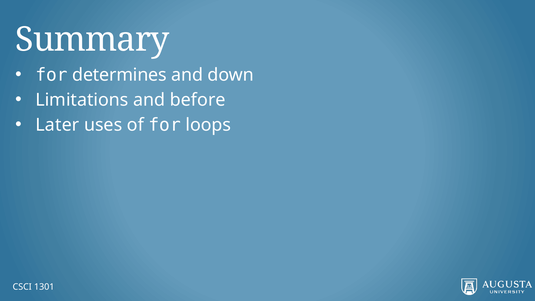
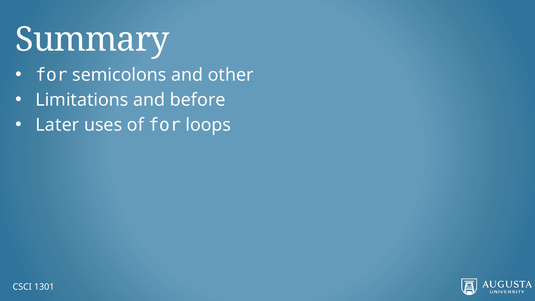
determines: determines -> semicolons (119, 75)
down: down -> other (231, 75)
